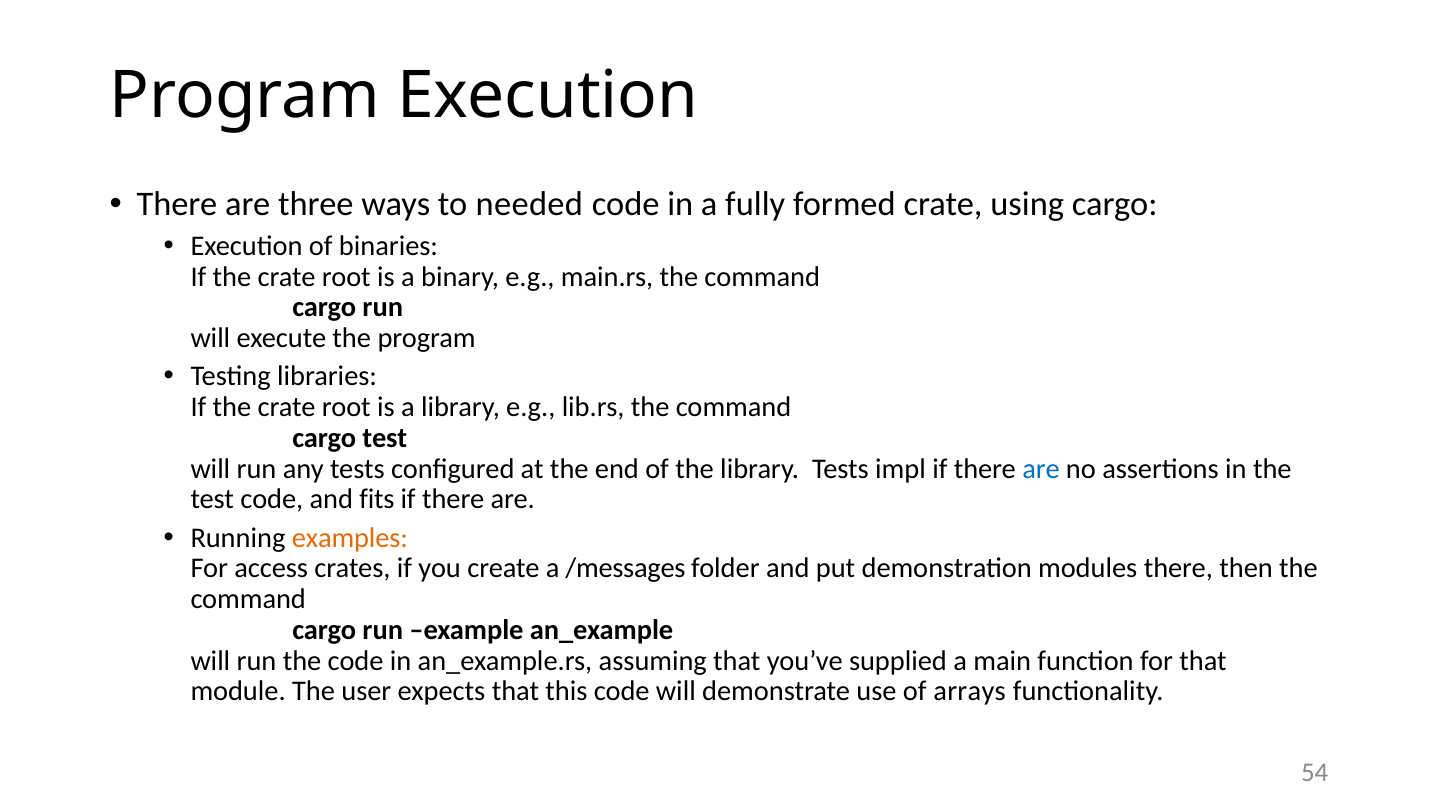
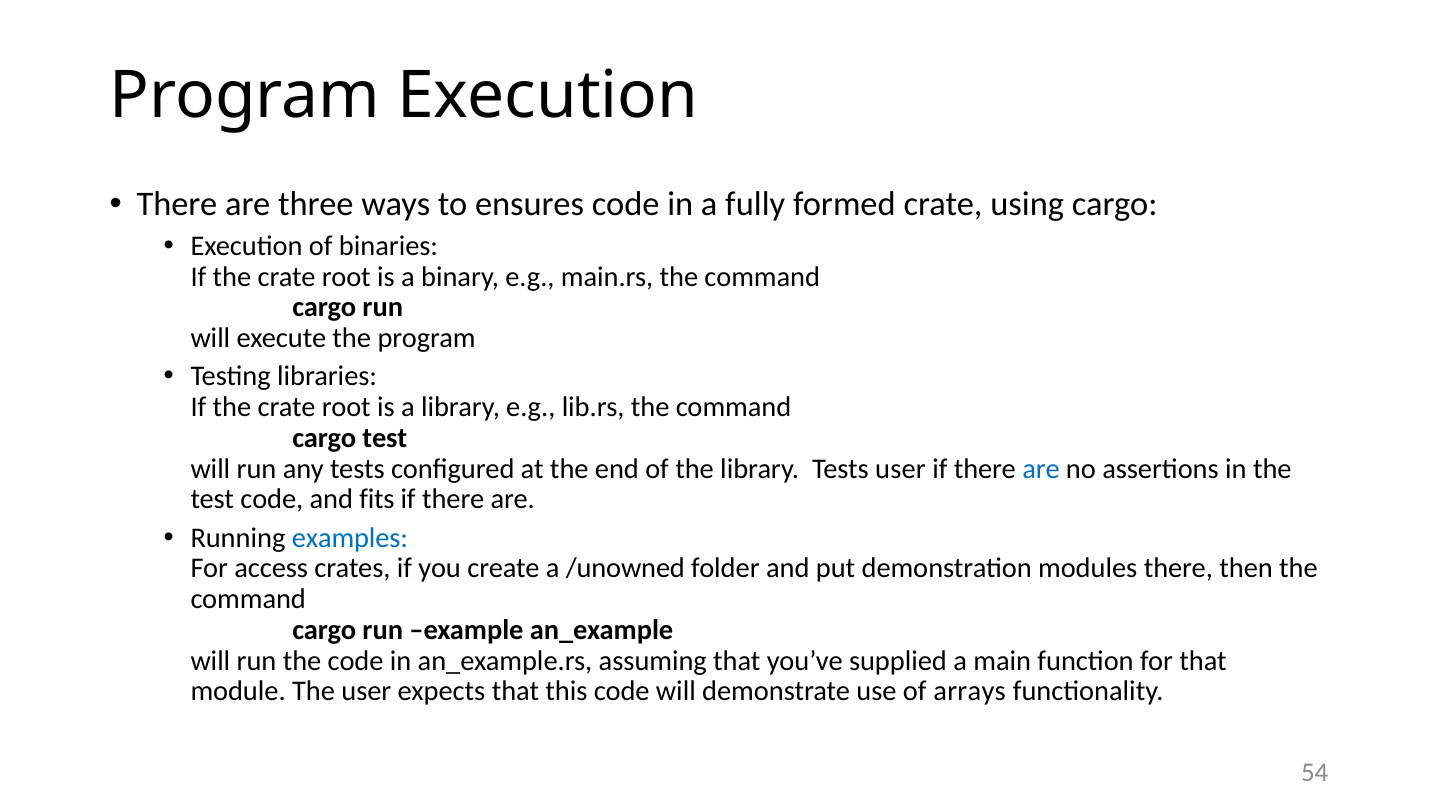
needed: needed -> ensures (530, 205)
Tests impl: impl -> user (900, 469)
examples colour: orange -> blue (350, 538)
/messages: /messages -> /unowned (625, 568)
